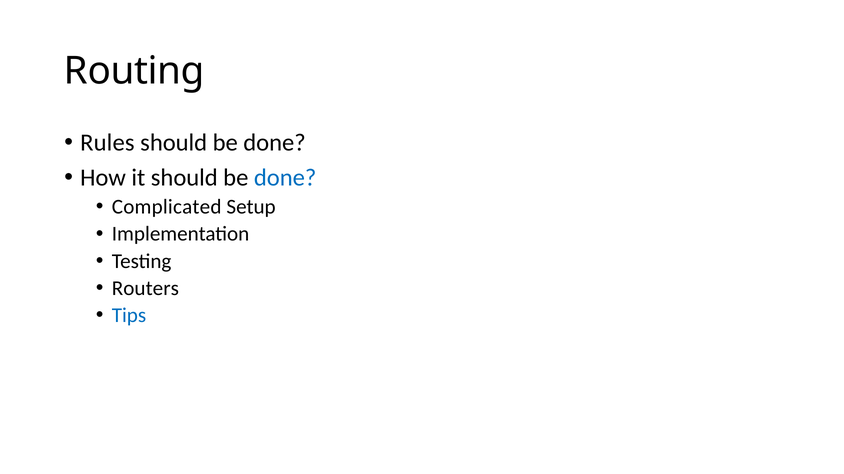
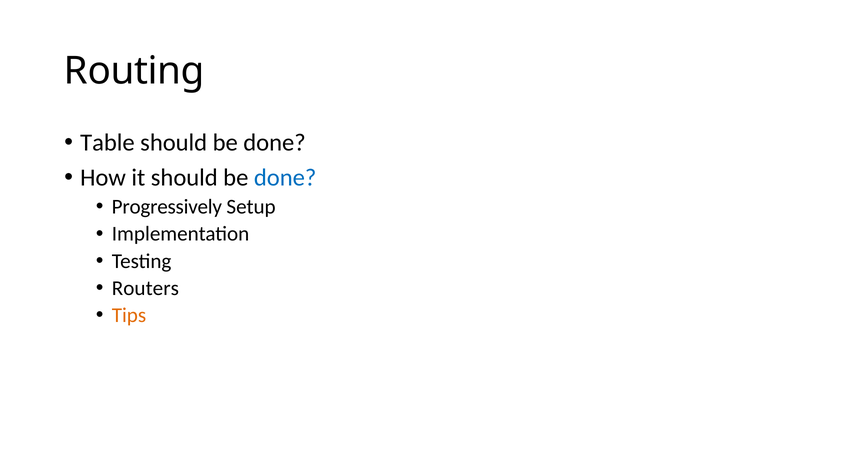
Rules: Rules -> Table (107, 143)
Complicated: Complicated -> Progressively (167, 207)
Tips colour: blue -> orange (129, 316)
